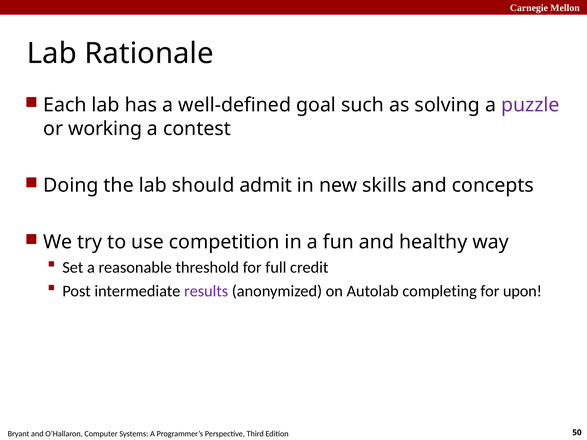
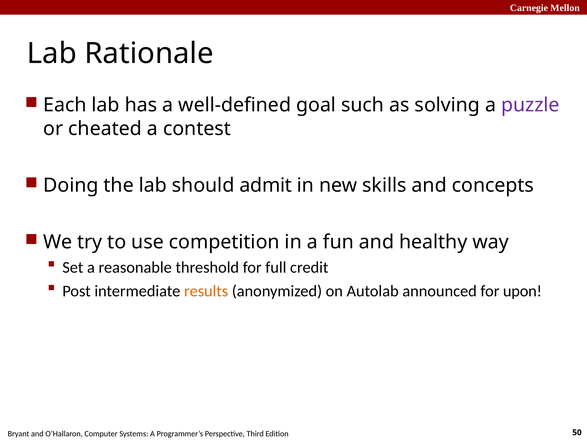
working: working -> cheated (105, 129)
results colour: purple -> orange (206, 291)
completing: completing -> announced (440, 291)
